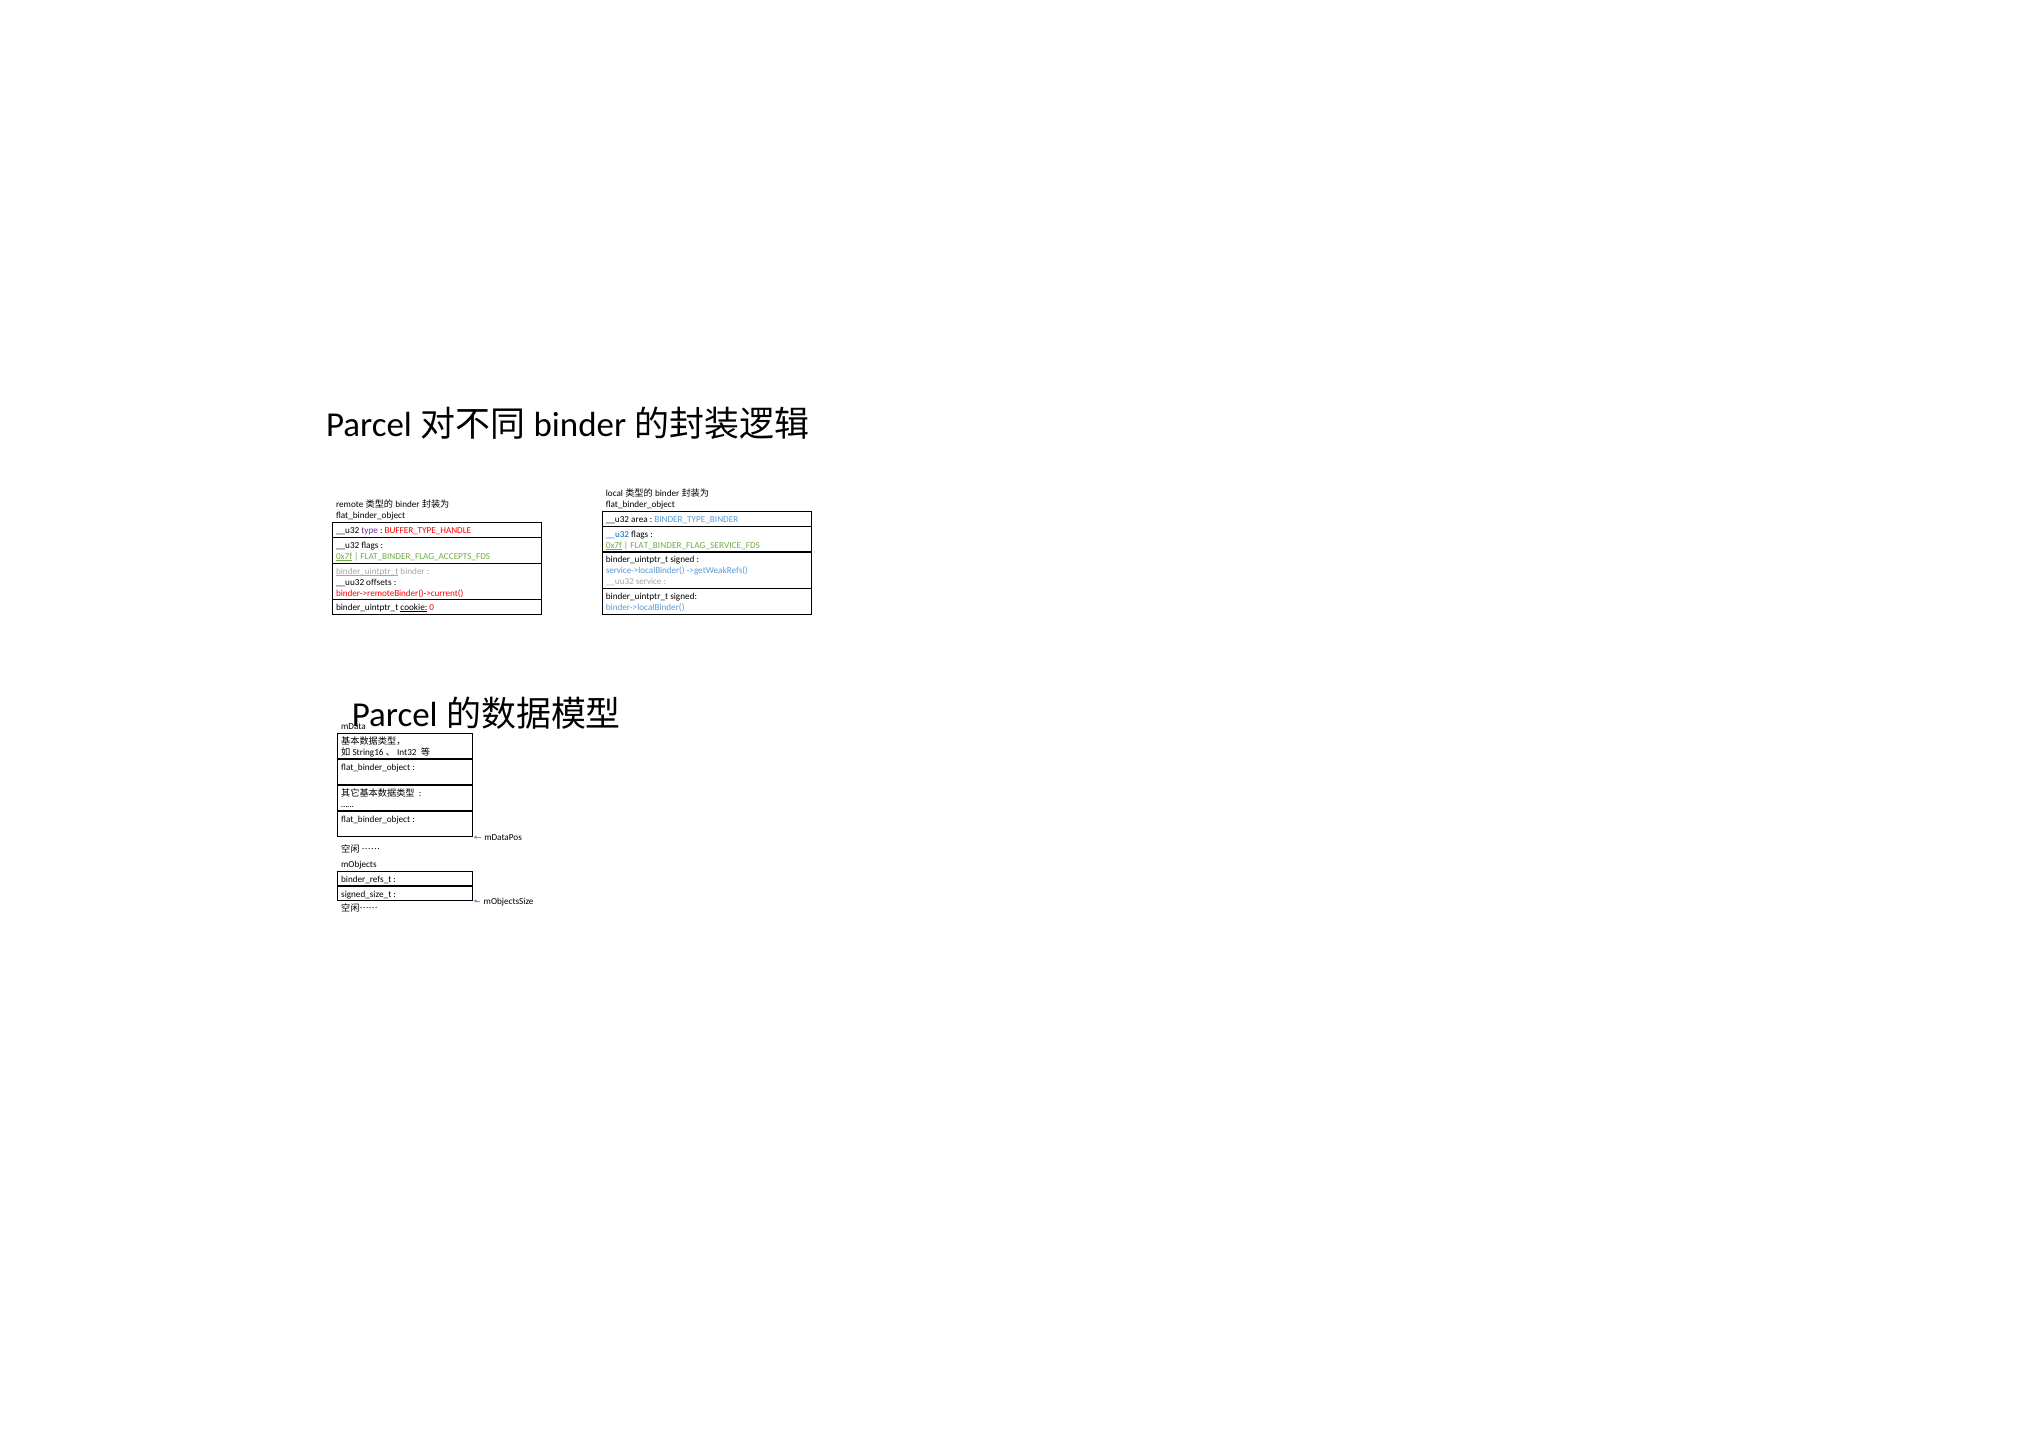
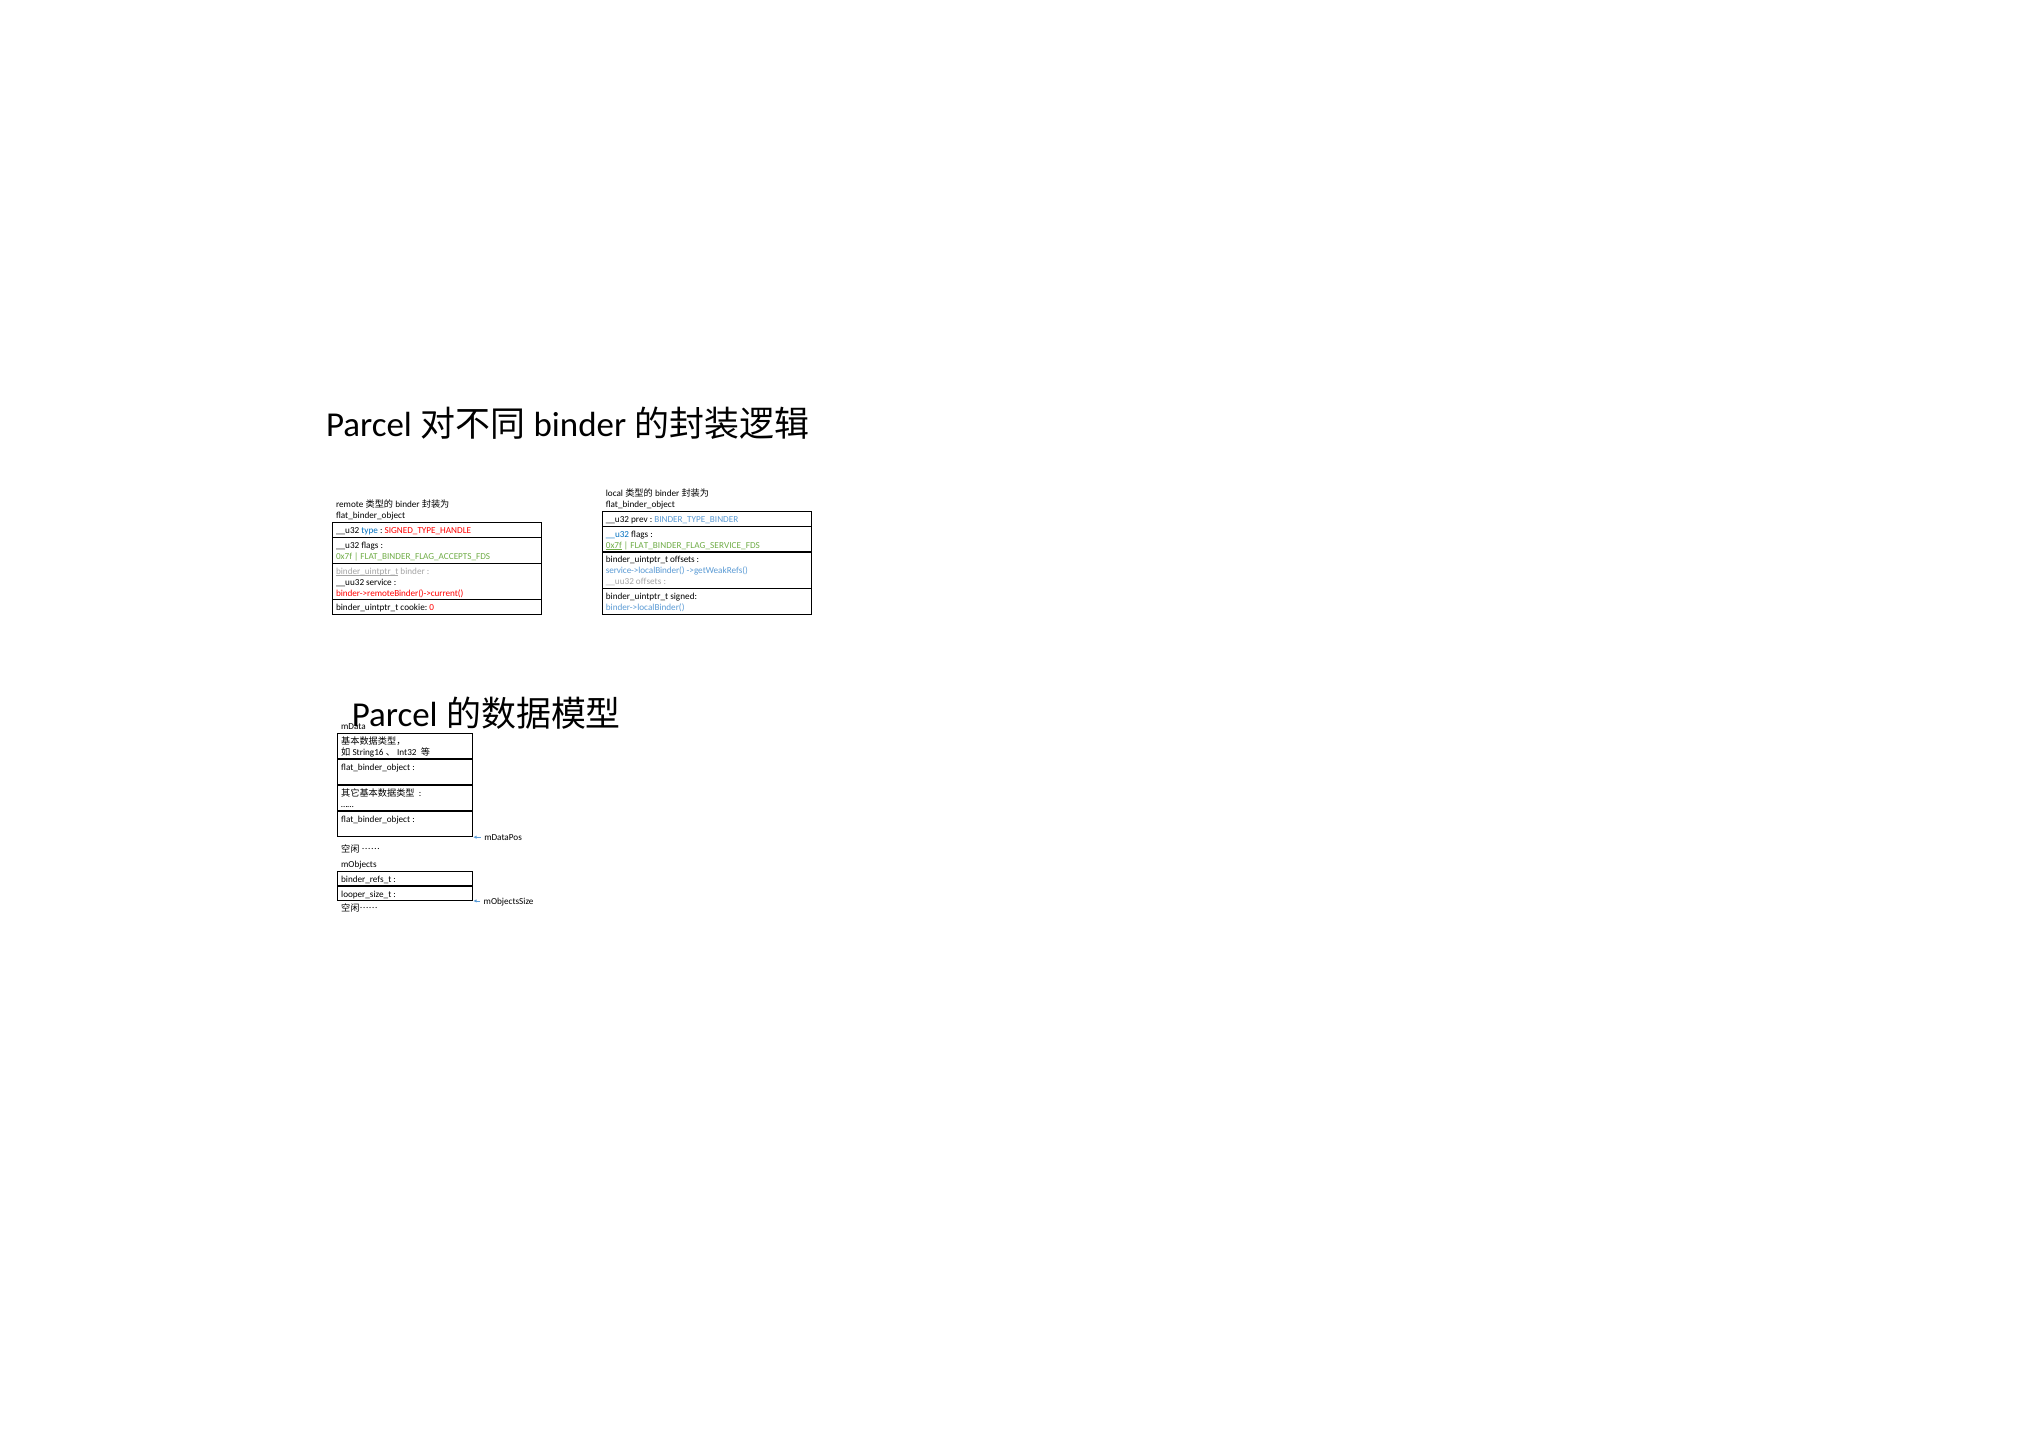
area: area -> prev (639, 519)
type colour: purple -> blue (370, 531)
BUFFER_TYPE_HANDLE: BUFFER_TYPE_HANDLE -> SIGNED_TYPE_HANDLE (428, 531)
0x7f underline: present -> none (344, 556)
signed: signed -> offsets (682, 560)
__uu32 service: service -> offsets (649, 582)
offsets: offsets -> service (379, 582)
cookie underline: present -> none (414, 608)
signed_size_t: signed_size_t -> looper_size_t (366, 894)
